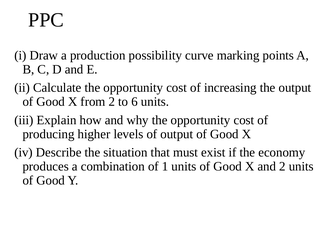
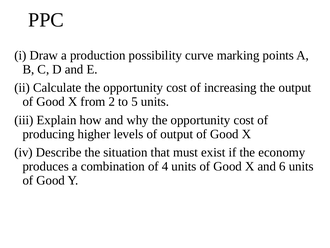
6: 6 -> 5 (135, 101)
1: 1 -> 4 (165, 166)
and 2: 2 -> 6 (282, 166)
